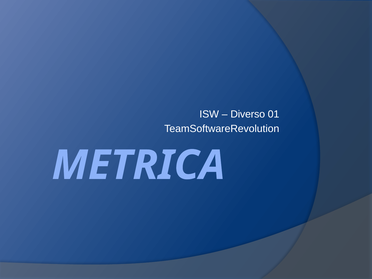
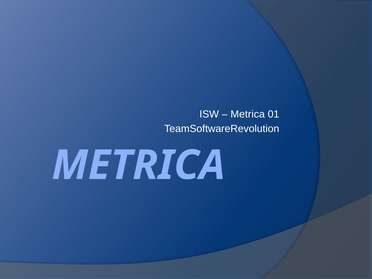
Diverso: Diverso -> Metrica (248, 114)
